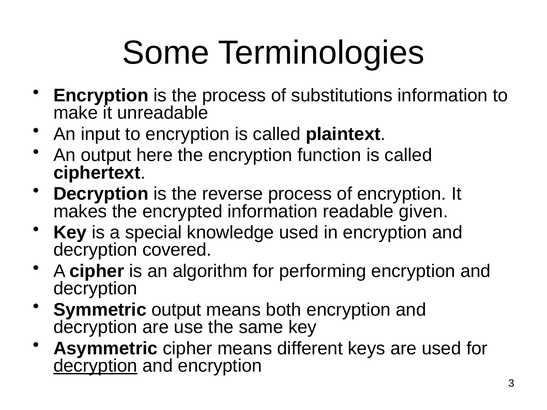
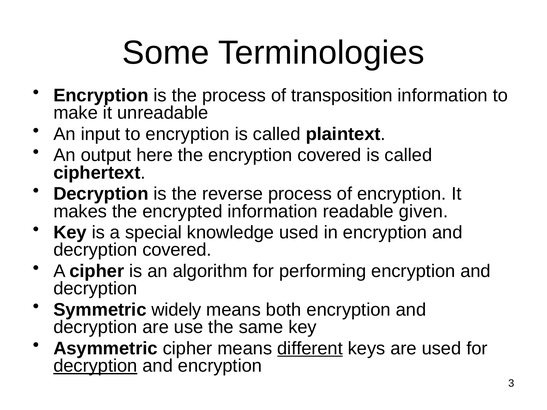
substitutions: substitutions -> transposition (342, 95)
encryption function: function -> covered (329, 155)
Symmetric output: output -> widely (176, 310)
different underline: none -> present (310, 349)
